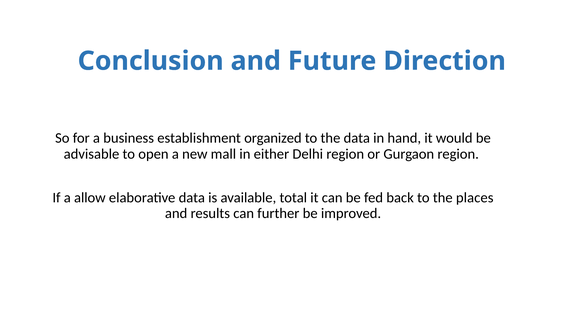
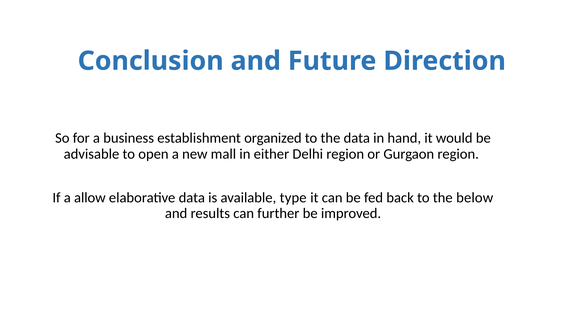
total: total -> type (293, 198)
places: places -> below (475, 198)
